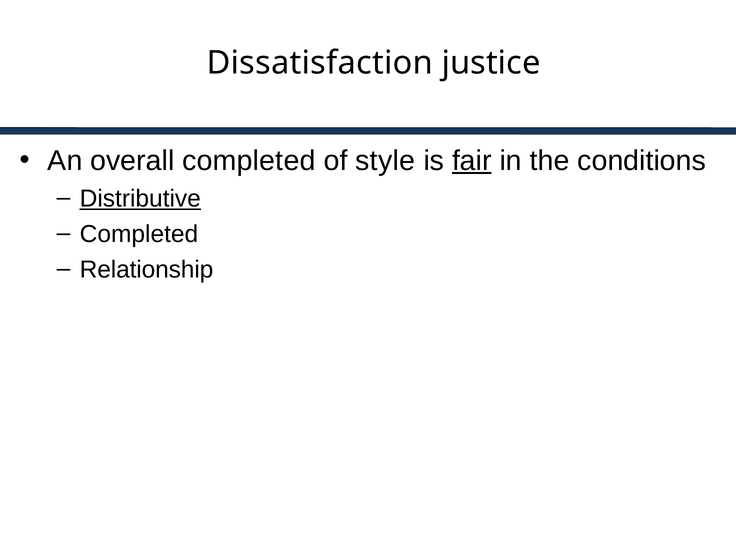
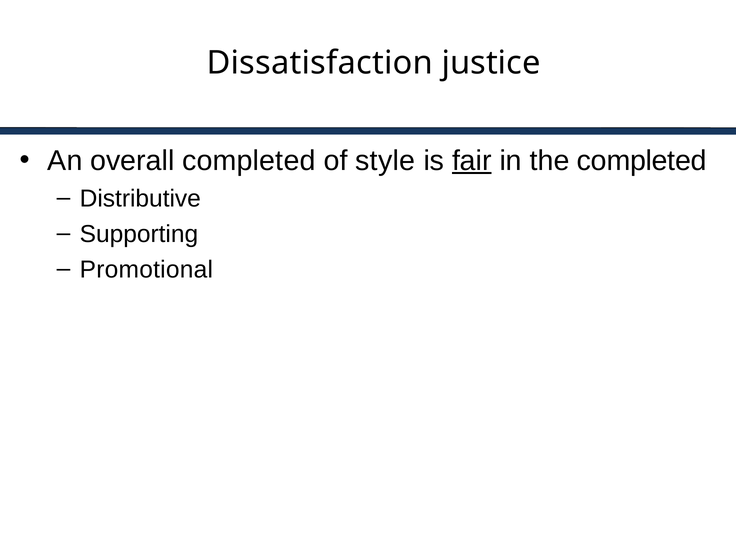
the conditions: conditions -> completed (642, 161)
Distributive underline: present -> none (140, 199)
Completed: Completed -> Supporting (139, 234)
Relationship: Relationship -> Promotional (146, 270)
